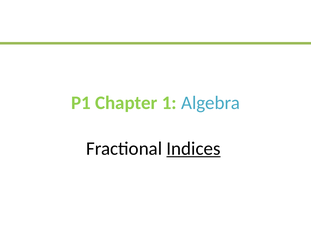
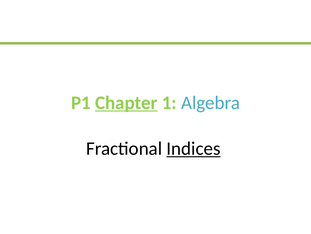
Chapter underline: none -> present (126, 102)
